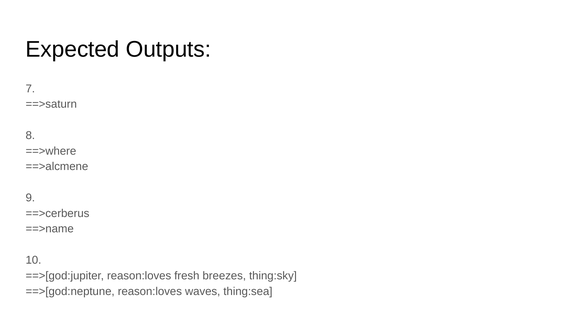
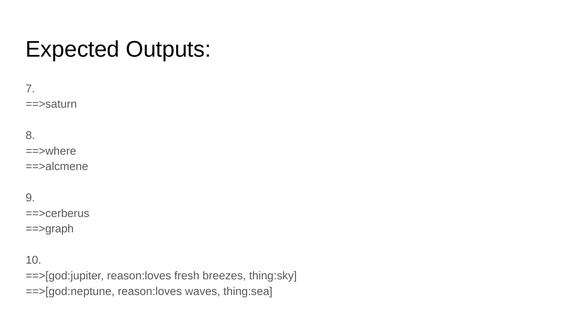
==>name: ==>name -> ==>graph (50, 229)
